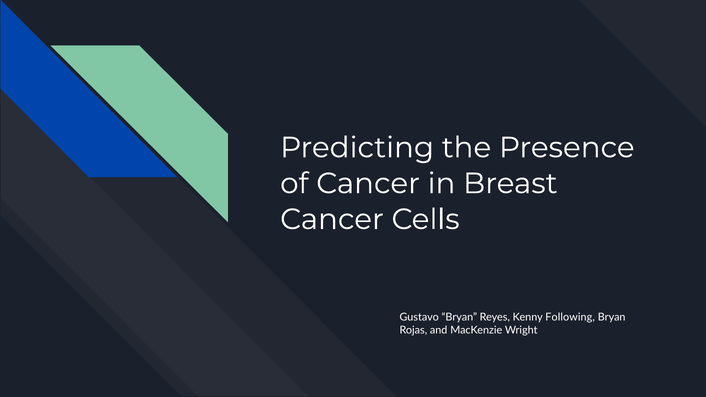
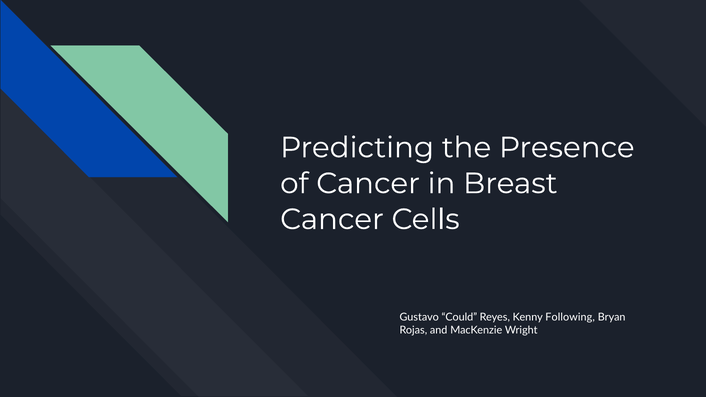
Gustavo Bryan: Bryan -> Could (459, 317)
